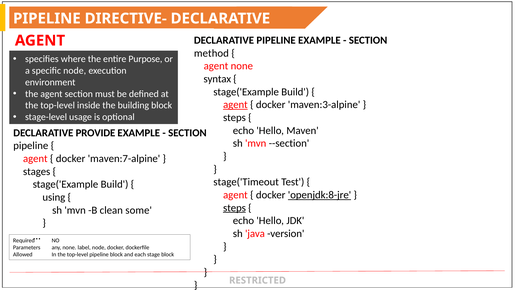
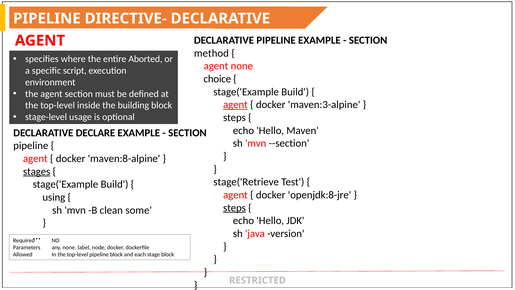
Purpose: Purpose -> Aborted (145, 59)
specific node: node -> script (75, 71)
syntax: syntax -> choice (217, 79)
PROVIDE: PROVIDE -> DECLARE (95, 133)
maven:7-alpine: maven:7-alpine -> maven:8-alpine (124, 158)
stages underline: none -> present (37, 171)
stage('Timeout: stage('Timeout -> stage('Retrieve (246, 182)
openjdk:8-jre underline: present -> none (320, 195)
